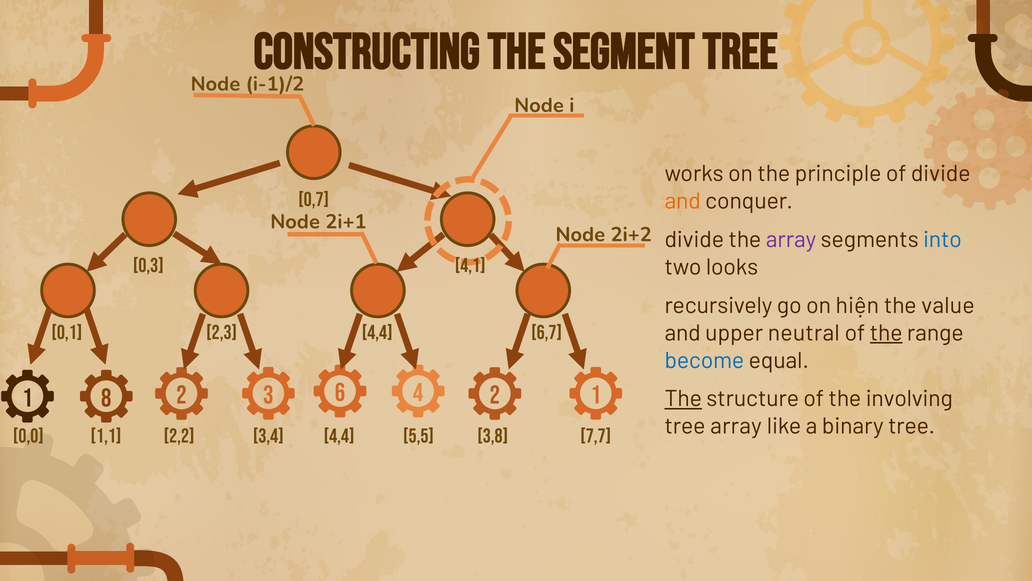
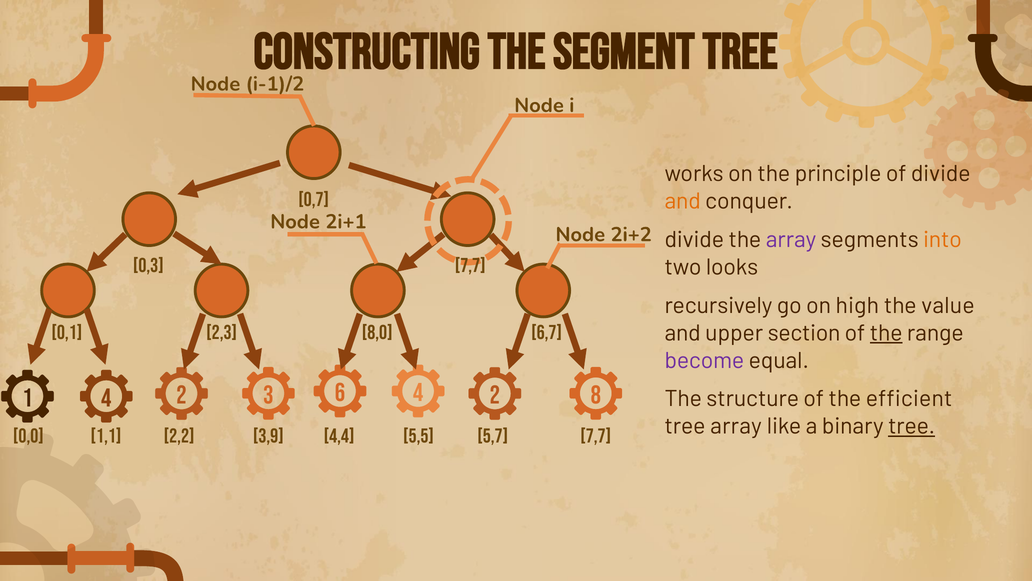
into colour: blue -> orange (942, 239)
4,1: 4,1 -> 7,7 (470, 265)
hiện: hiện -> high (857, 305)
neutral: neutral -> section (804, 333)
2,3 4,4: 4,4 -> 8,0 (377, 333)
become colour: blue -> purple (704, 360)
2 1: 1 -> 8 (596, 395)
The underline: present -> none (683, 399)
involving: involving -> efficient (909, 399)
1 8: 8 -> 4 (106, 398)
tree underline: none -> present (912, 426)
3,4: 3,4 -> 3,9 (268, 436)
3,8: 3,8 -> 5,7 (493, 436)
